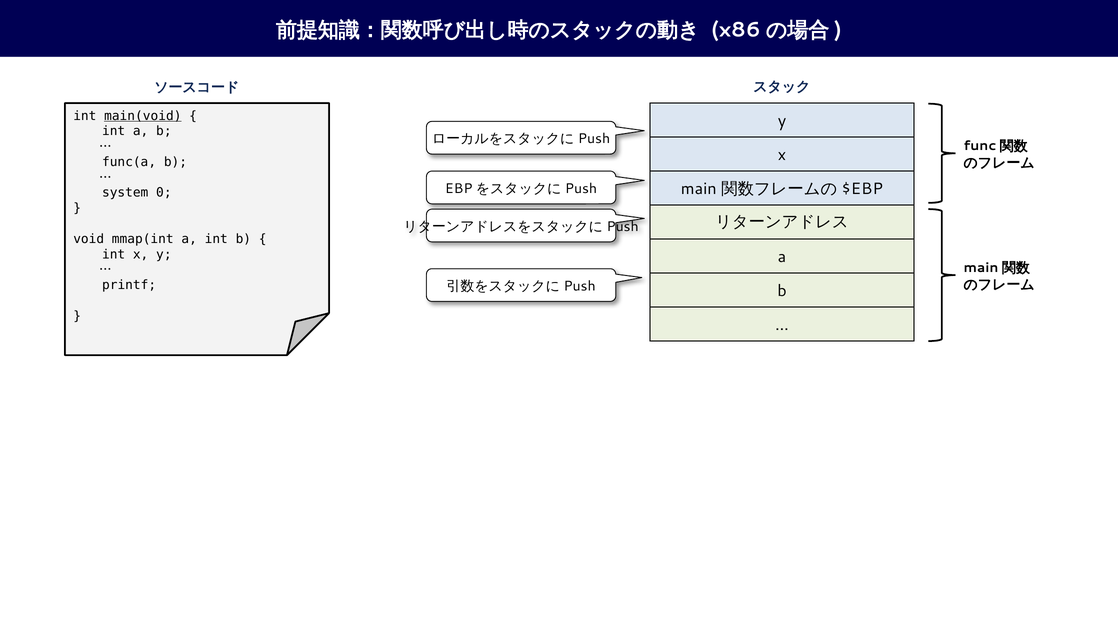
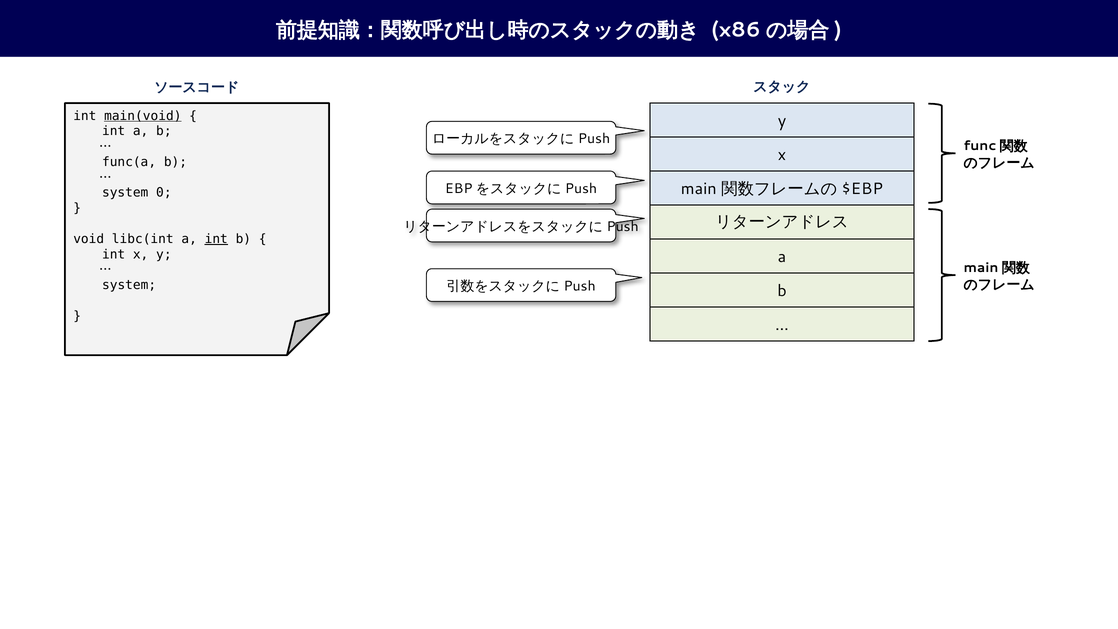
mmap(int: mmap(int -> libc(int (143, 239)
int underline: none -> present (216, 239)
printf: printf -> system (129, 285)
